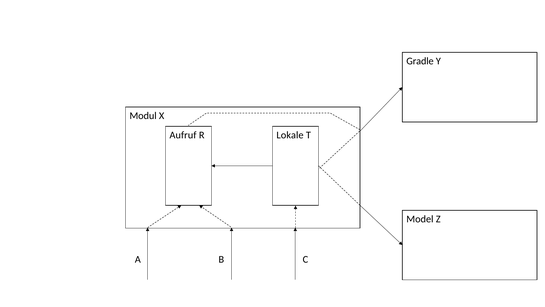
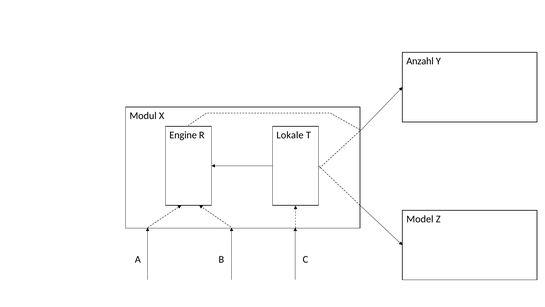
Gradle: Gradle -> Anzahl (420, 61)
Aufruf: Aufruf -> Engine (183, 135)
